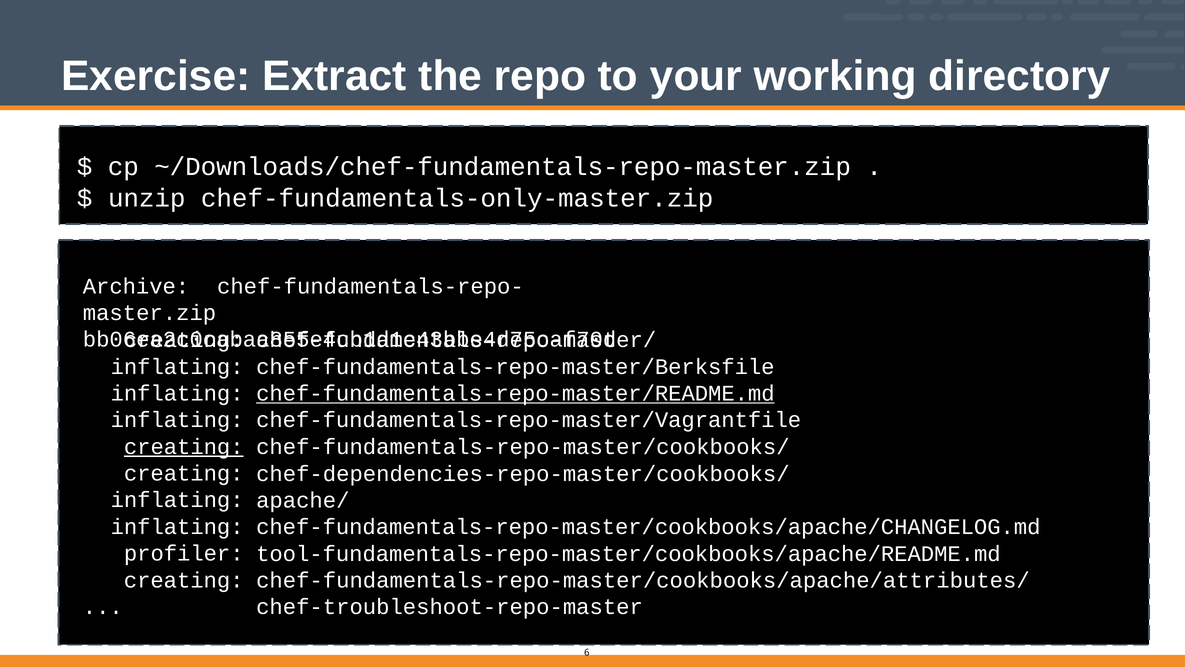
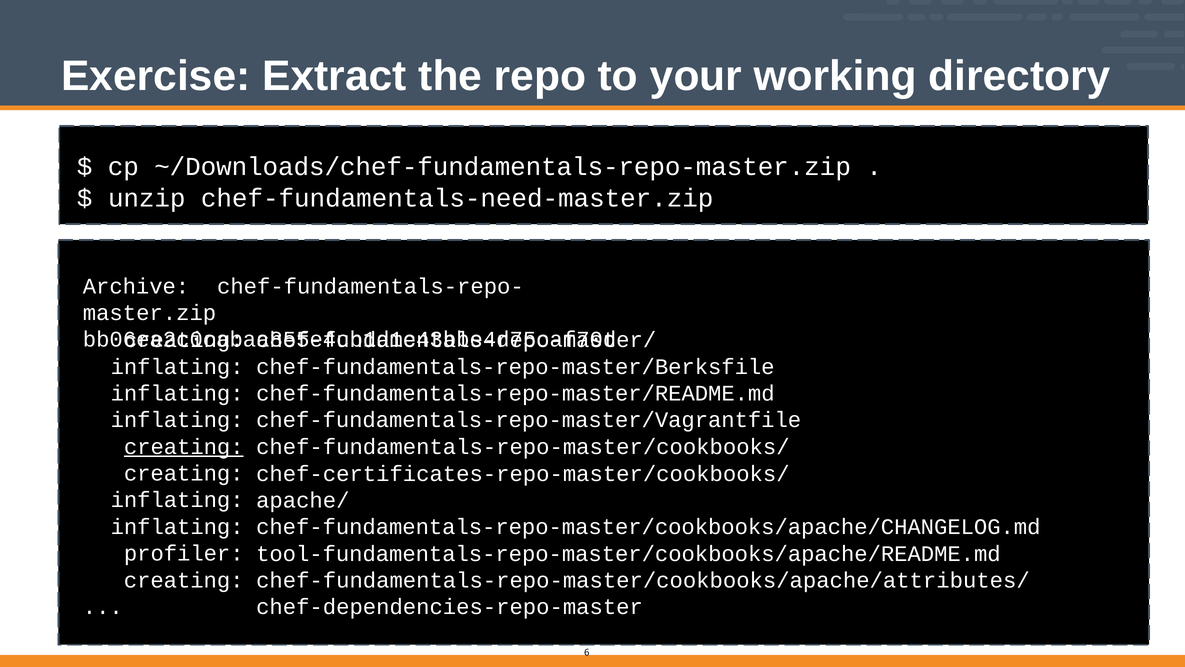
chef-fundamentals-only-master.zip: chef-fundamentals-only-master.zip -> chef-fundamentals-need-master.zip (457, 198)
chef-fundamentals-repo-master/README.md underline: present -> none (515, 393)
chef-dependencies-repo-master/cookbooks/: chef-dependencies-repo-master/cookbooks/ -> chef-certificates-repo-master/cookbooks/ (523, 473)
chef-troubleshoot-repo-master: chef-troubleshoot-repo-master -> chef-dependencies-repo-master (450, 607)
